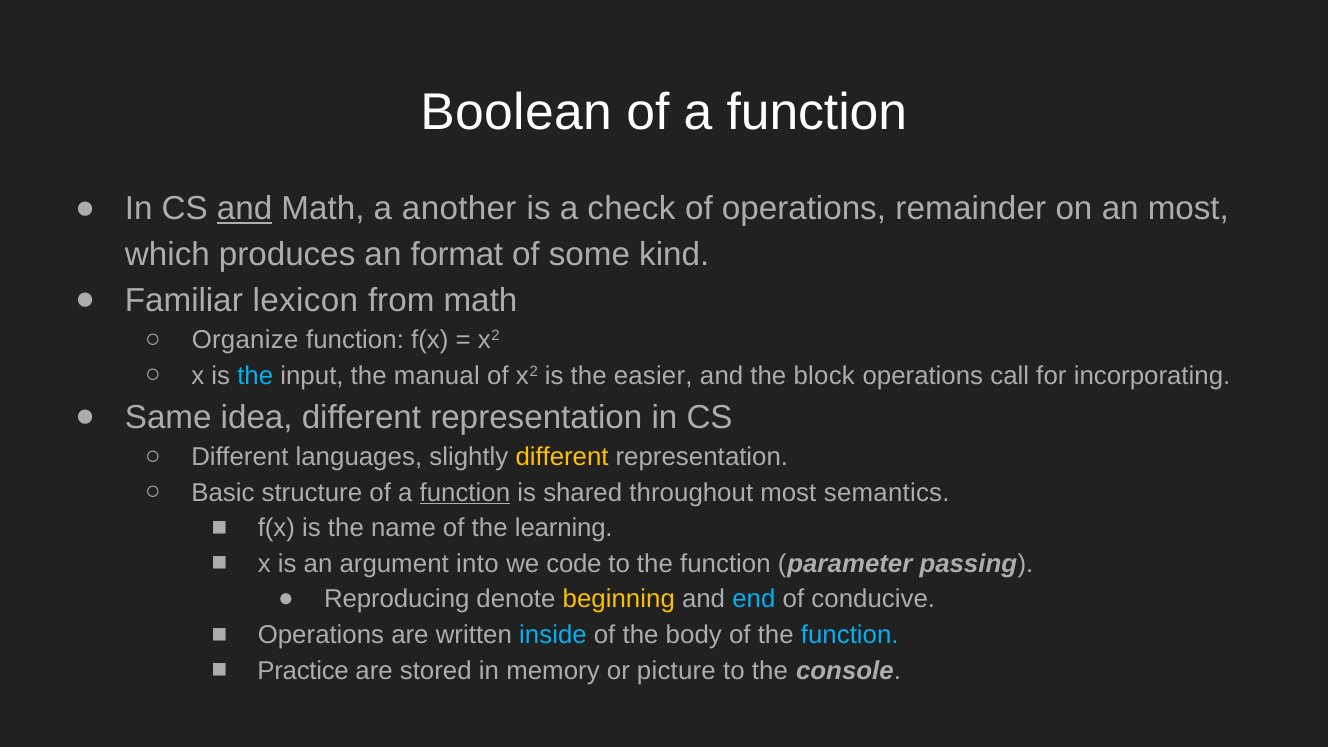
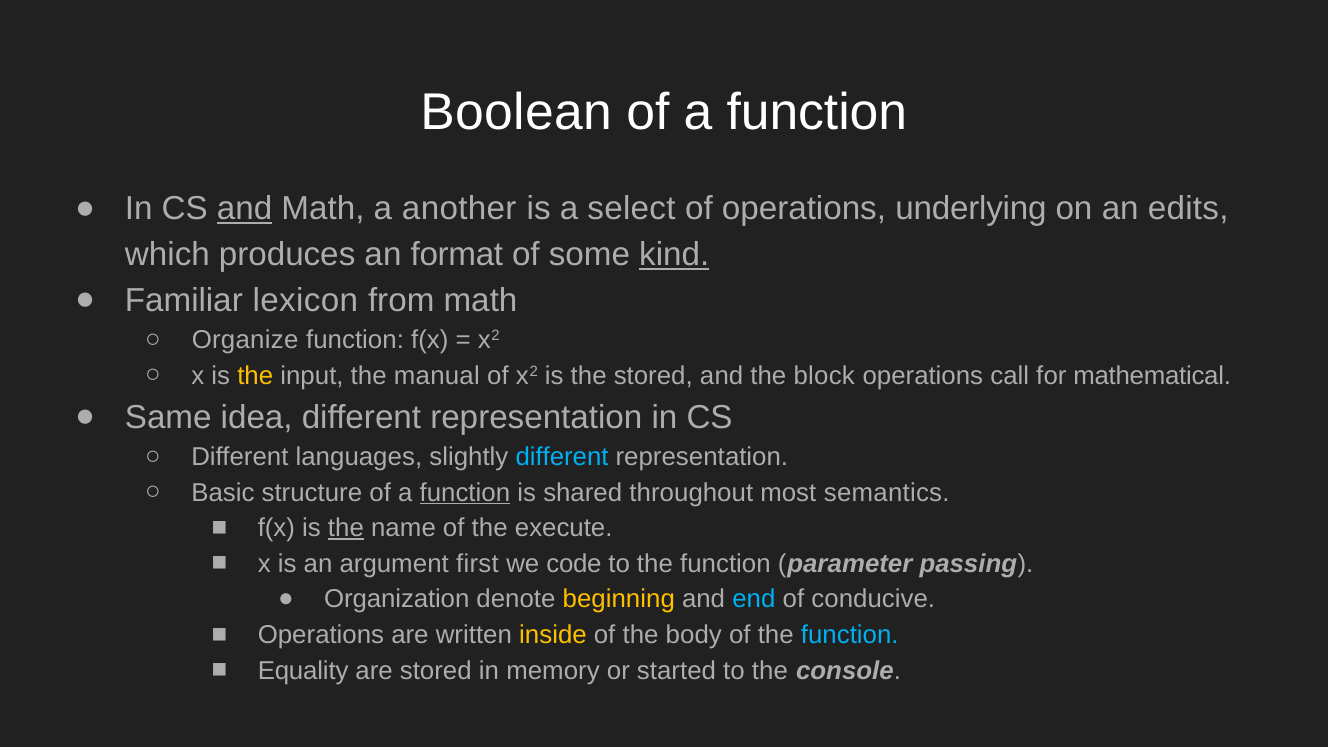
check: check -> select (632, 209)
remainder: remainder -> underlying (971, 209)
an most: most -> edits (1188, 209)
kind underline: none -> present (674, 255)
the colour: light blue -> yellow (255, 376)
the easier: easier -> stored (653, 376)
incorporating: incorporating -> mathematical (1152, 376)
different colour: yellow -> light blue (562, 457)
the underline: none -> present (346, 528)
learning: learning -> execute (564, 528)
into: into -> first (477, 564)
Reproducing: Reproducing -> Organization (397, 599)
inside colour: light blue -> yellow (553, 635)
Practice: Practice -> Equality (303, 671)
picture: picture -> started (677, 671)
